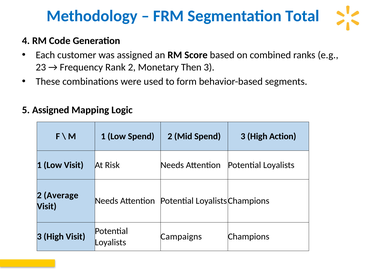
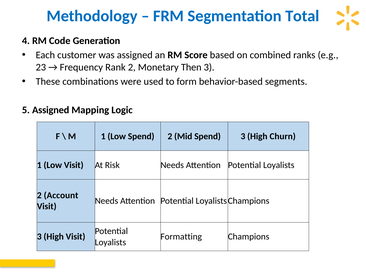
Action: Action -> Churn (283, 136)
Average: Average -> Account (61, 195)
Campaigns: Campaigns -> Formatting (181, 236)
